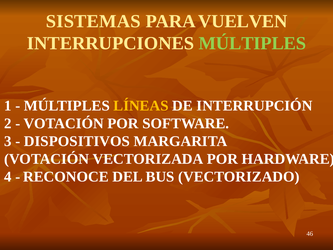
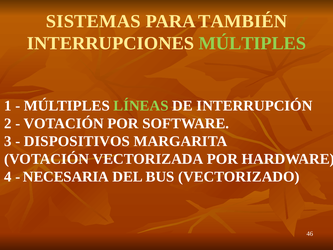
VUELVEN: VUELVEN -> TAMBIÉN (243, 21)
LÍNEAS colour: yellow -> light green (141, 106)
RECONOCE: RECONOCE -> NECESARIA (66, 177)
